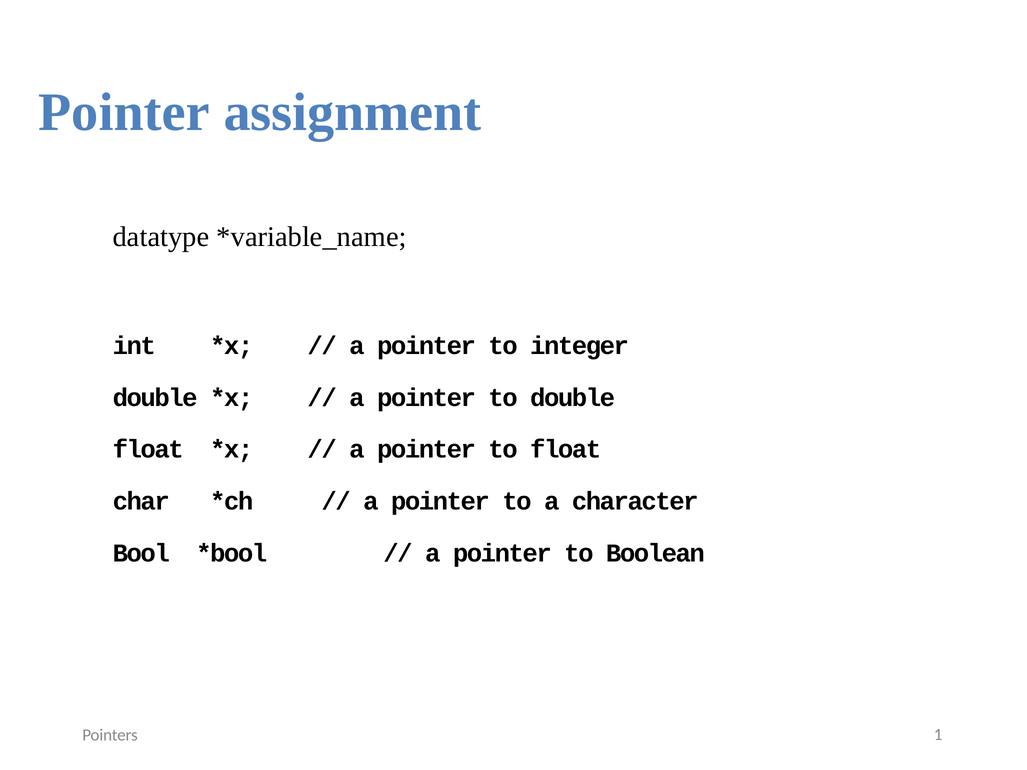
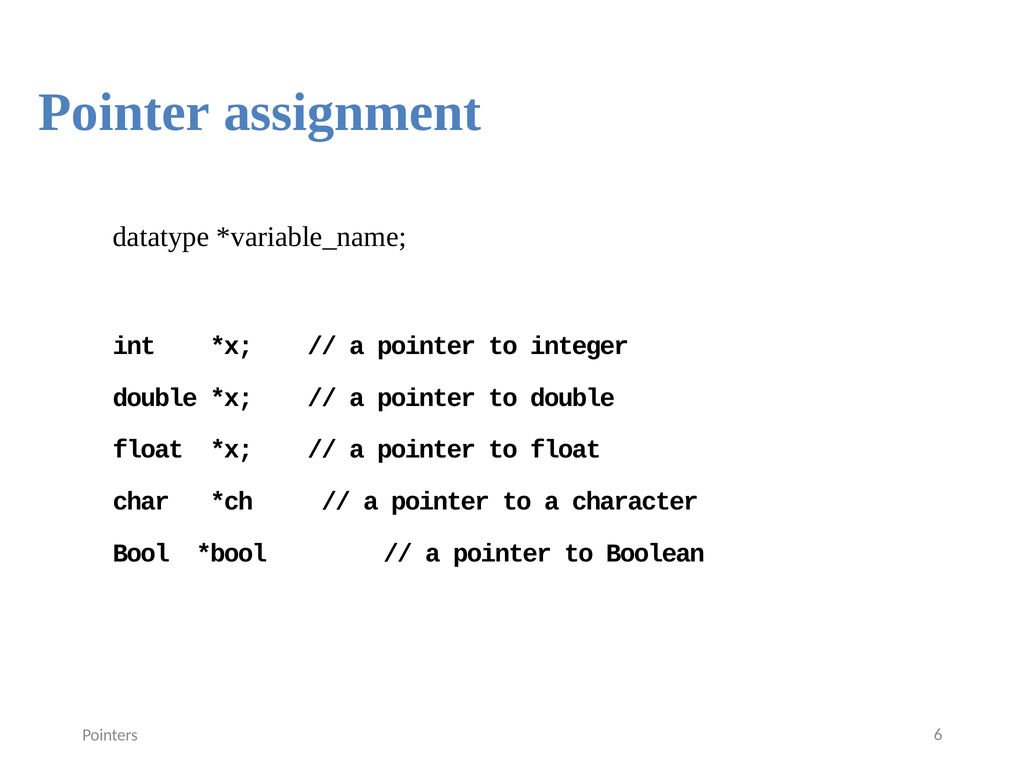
1: 1 -> 6 (938, 735)
